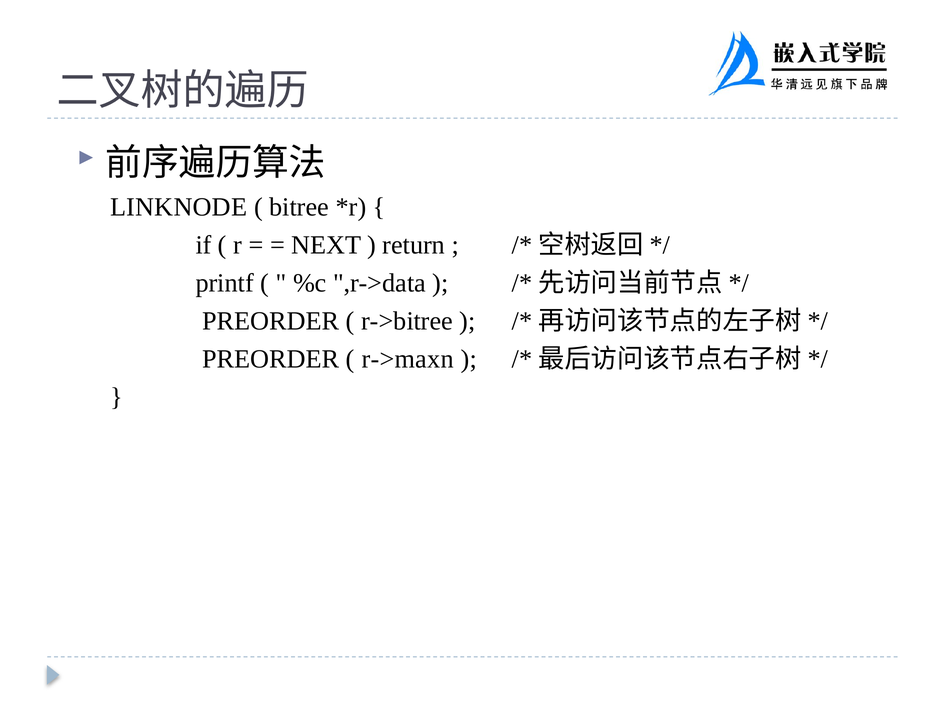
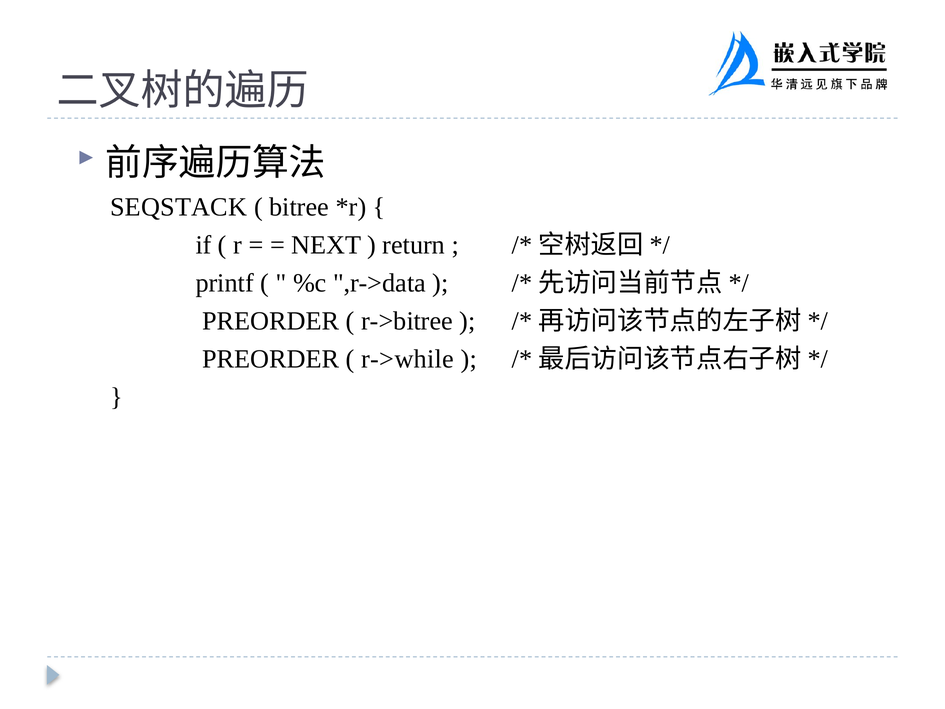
LINKNODE: LINKNODE -> SEQSTACK (179, 207)
r->maxn: r->maxn -> r->while (408, 359)
